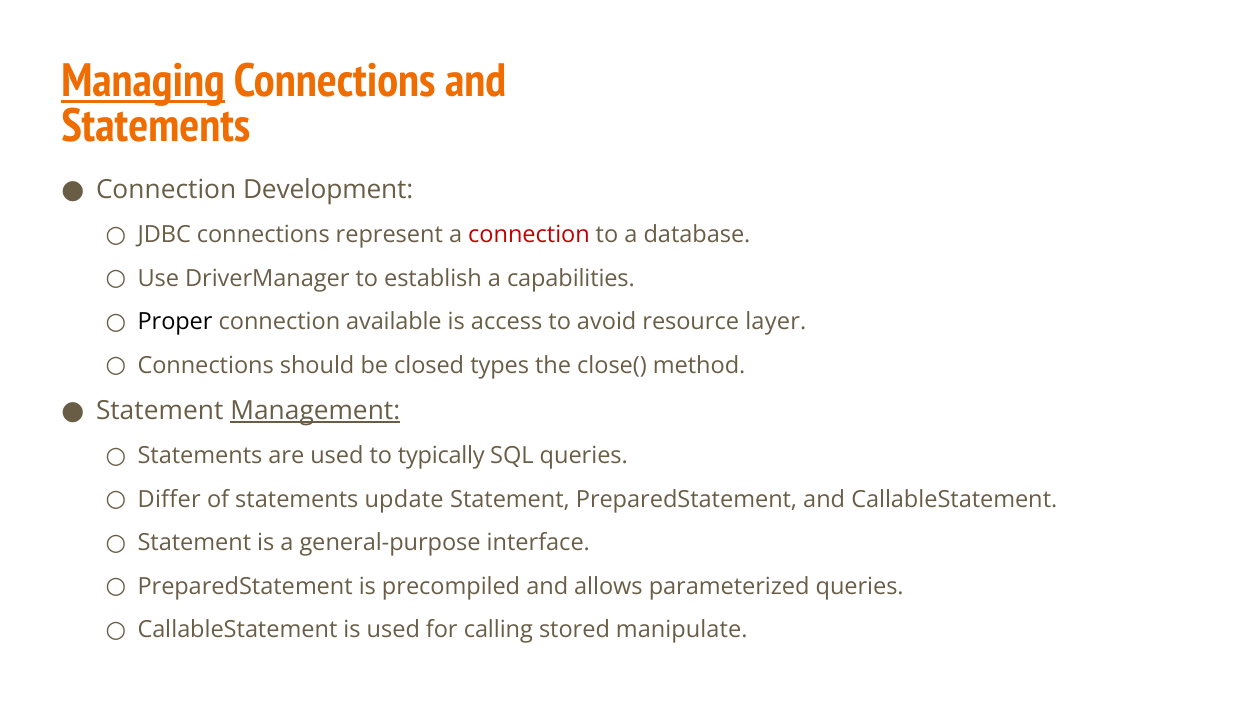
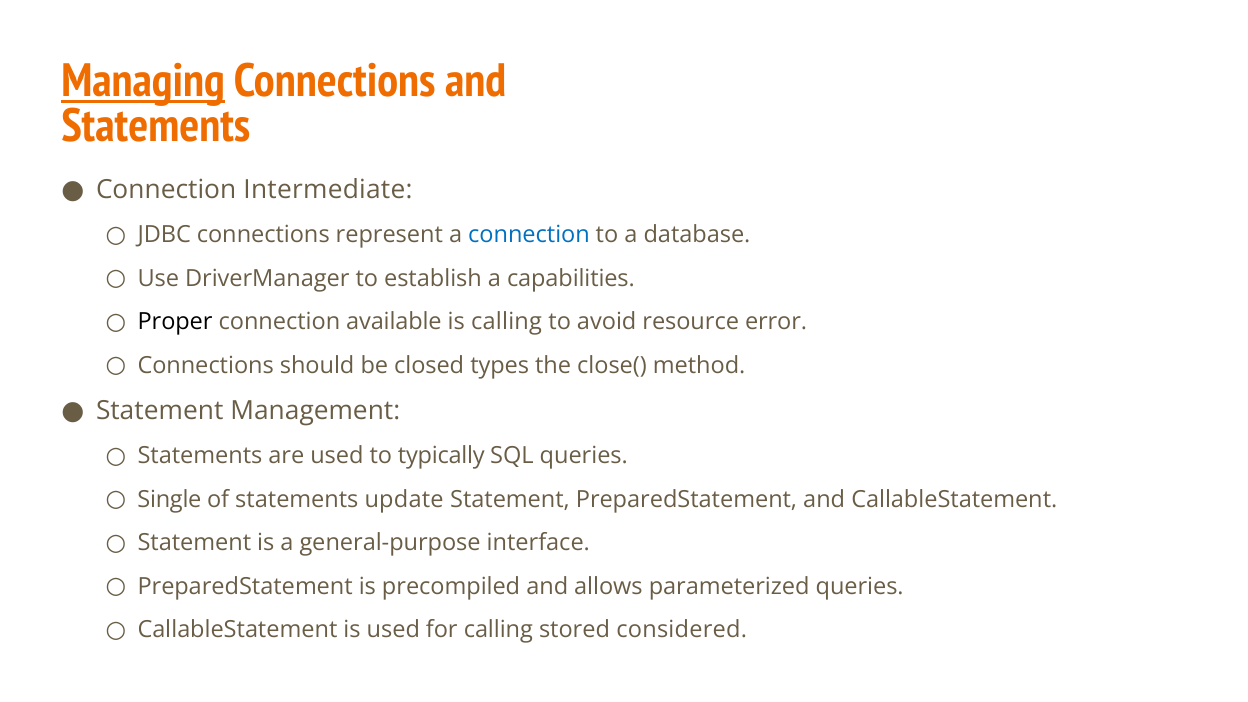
Development: Development -> Intermediate (328, 190)
connection colour: red -> blue (529, 235)
is access: access -> calling (507, 322)
layer: layer -> error (776, 322)
Management underline: present -> none (315, 411)
Differ: Differ -> Single (169, 499)
manipulate: manipulate -> considered (682, 630)
